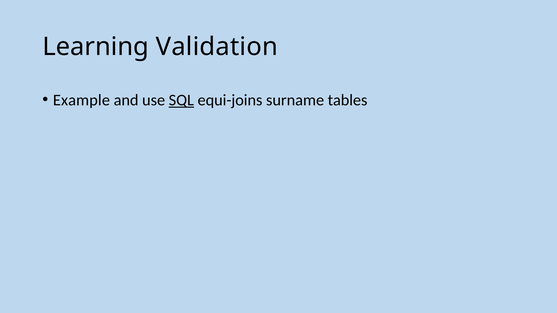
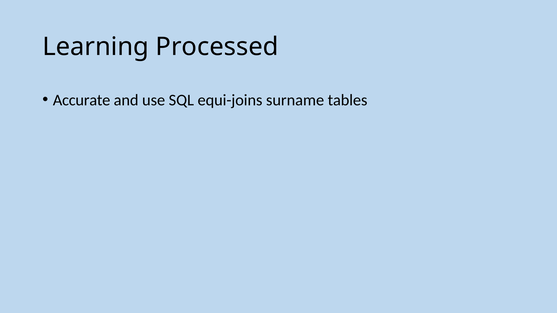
Validation: Validation -> Processed (217, 47)
Example: Example -> Accurate (82, 100)
SQL underline: present -> none (181, 100)
